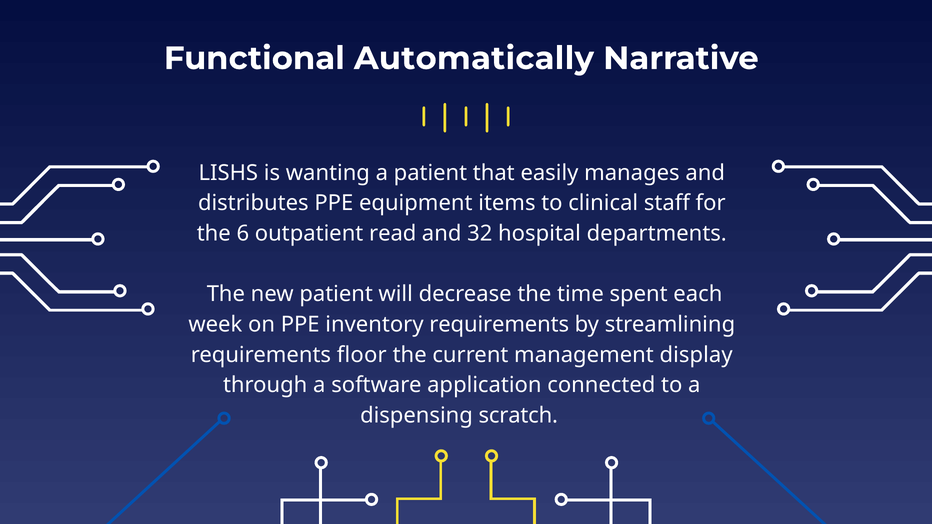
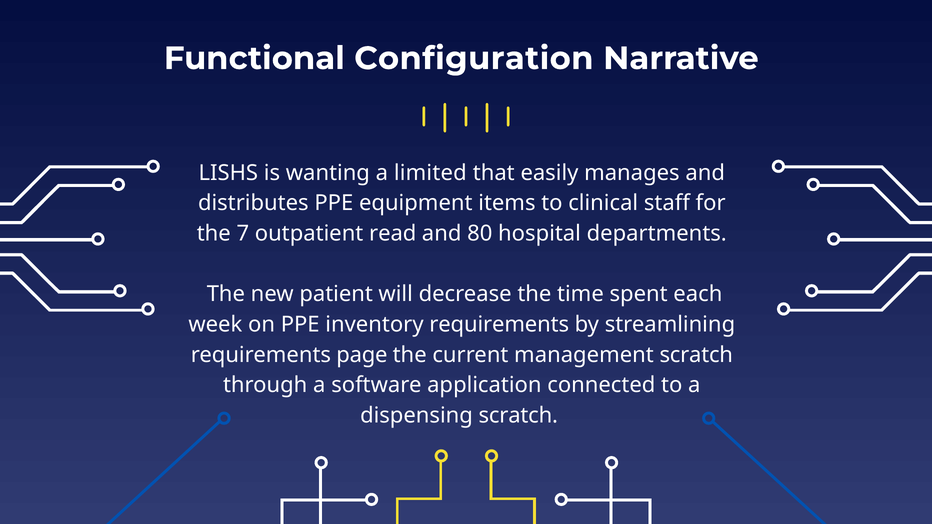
Automatically: Automatically -> Configuration (474, 58)
a patient: patient -> limited (430, 173)
6: 6 -> 7 (243, 234)
32: 32 -> 80 (480, 234)
floor: floor -> page (362, 355)
management display: display -> scratch (696, 355)
